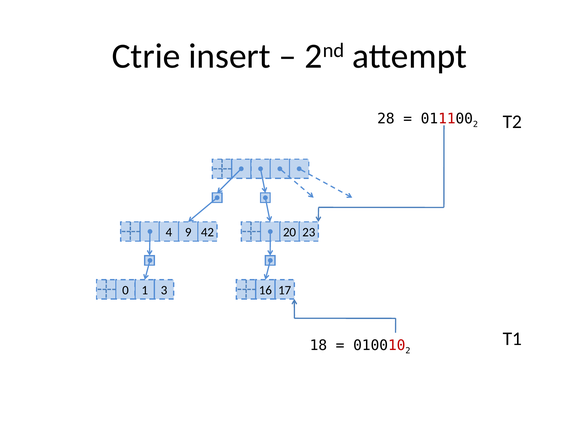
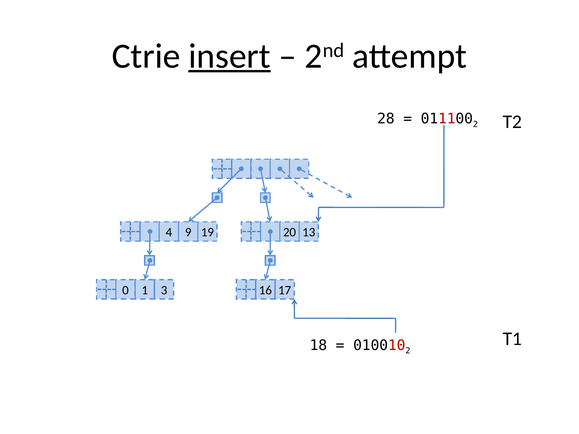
insert underline: none -> present (230, 56)
42: 42 -> 19 (207, 233)
23: 23 -> 13 (309, 233)
